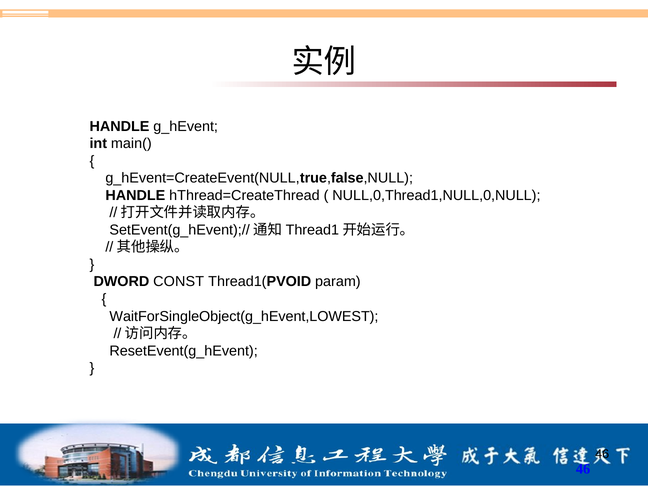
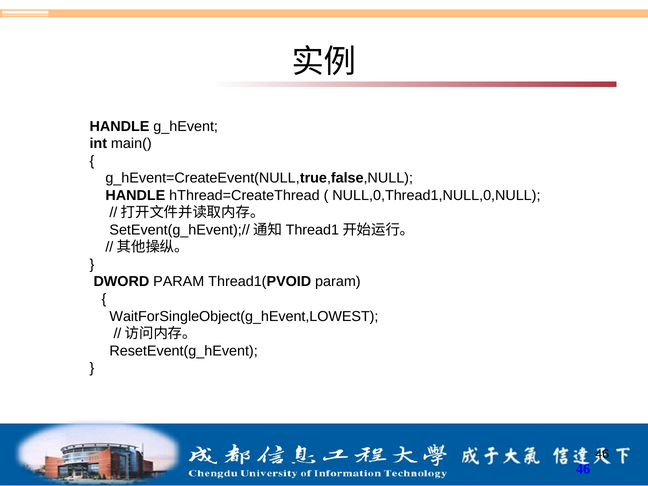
DWORD CONST: CONST -> PARAM (179, 282)
